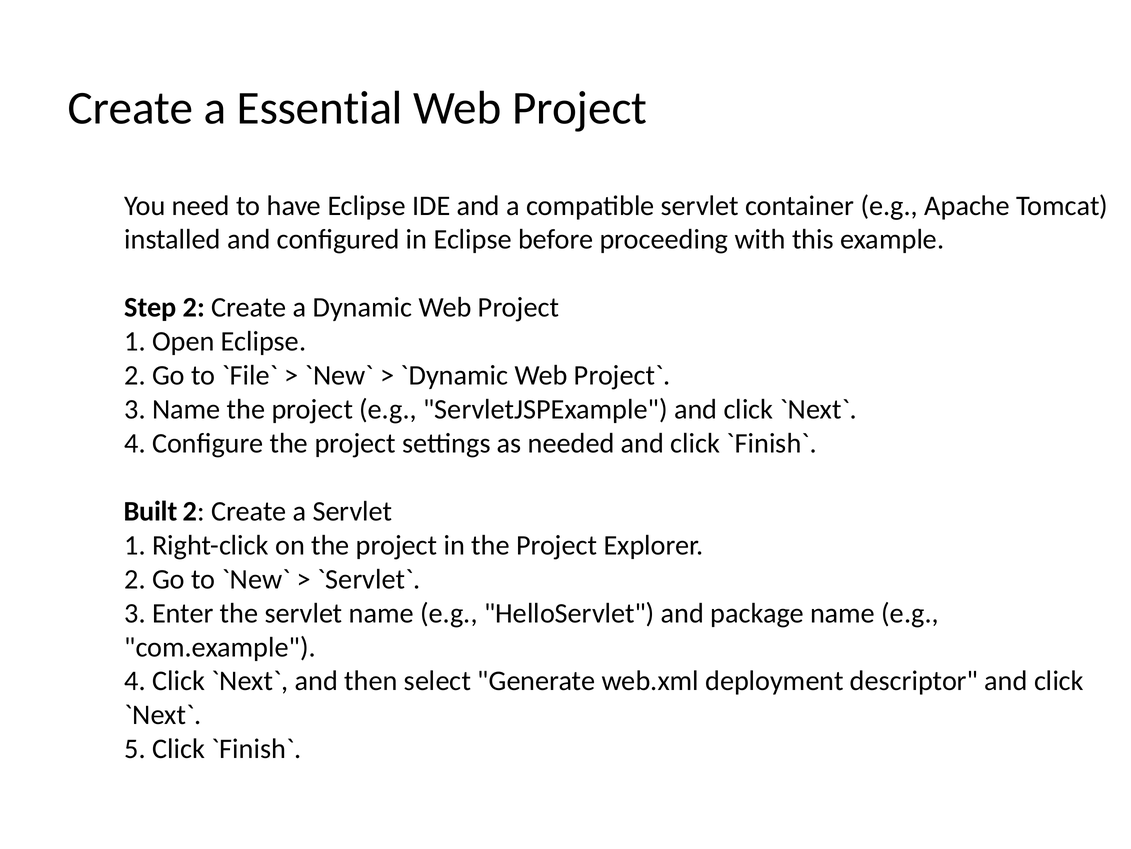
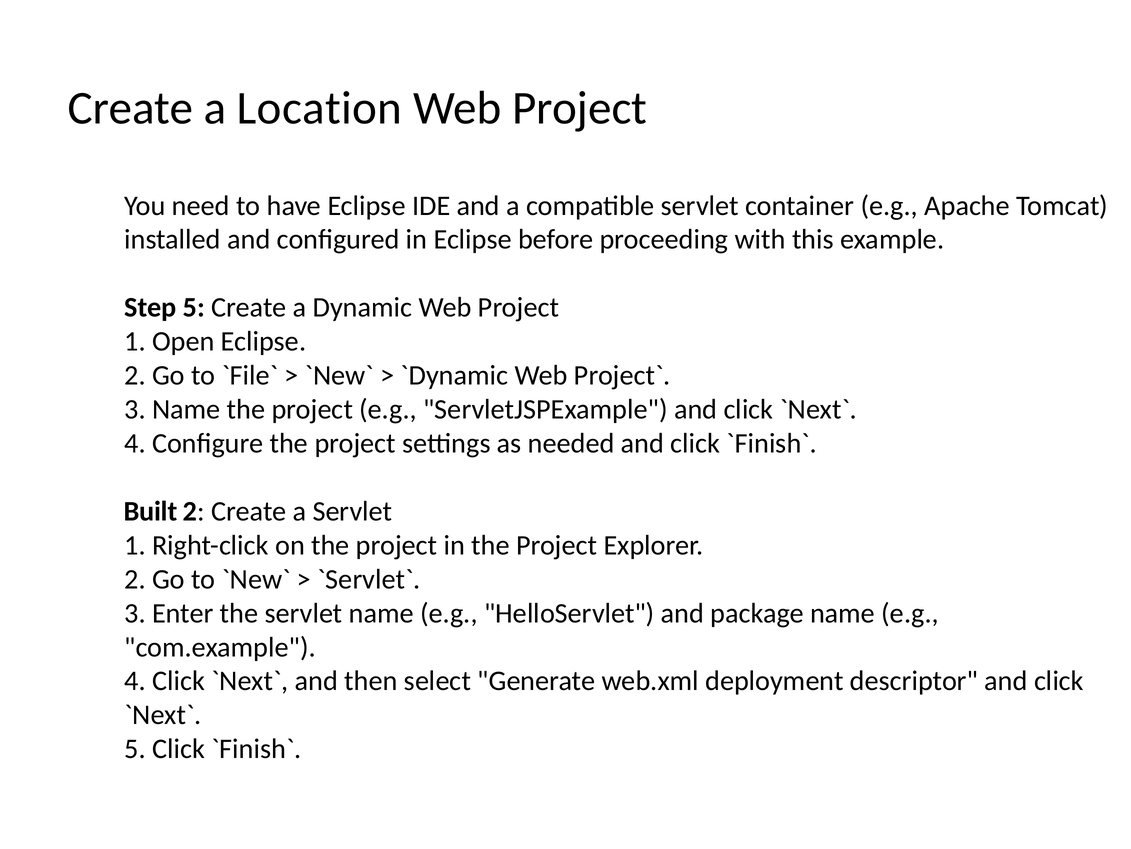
Essential: Essential -> Location (320, 108)
Step 2: 2 -> 5 (194, 307)
